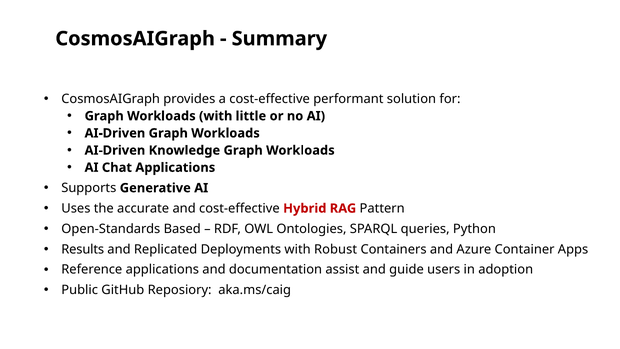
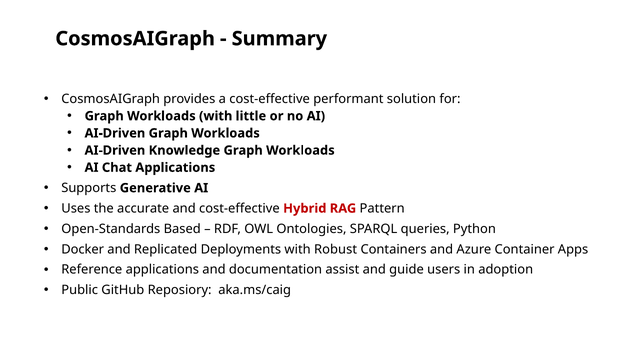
Results: Results -> Docker (83, 249)
